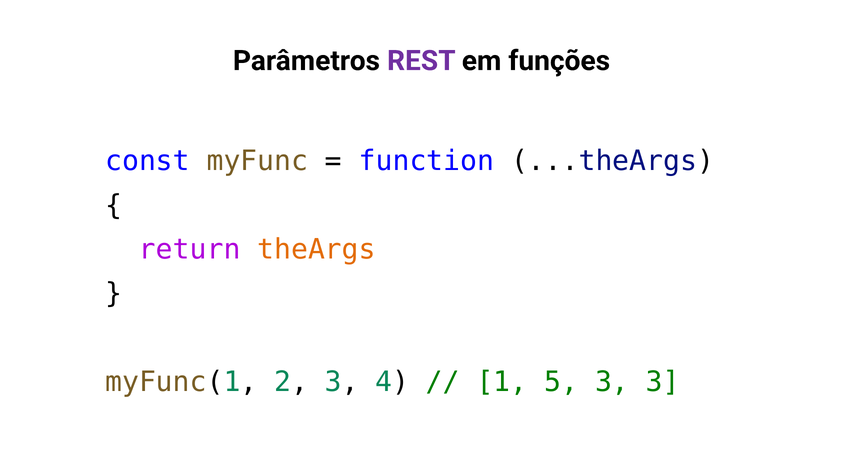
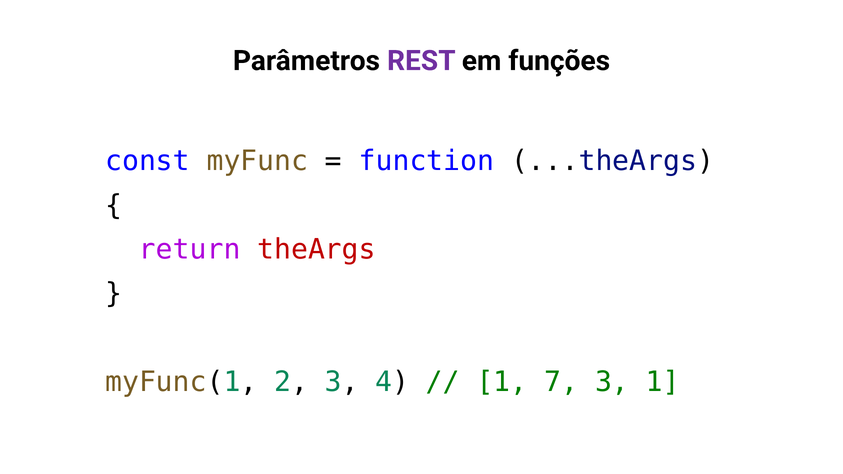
theArgs colour: orange -> red (316, 250)
5: 5 -> 7 (561, 382)
3 3: 3 -> 1 (663, 382)
